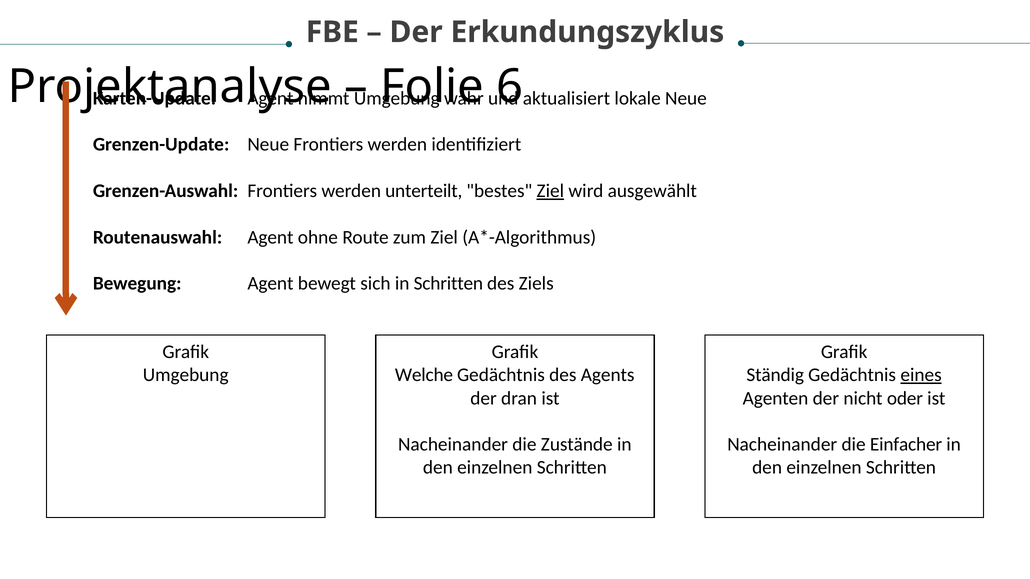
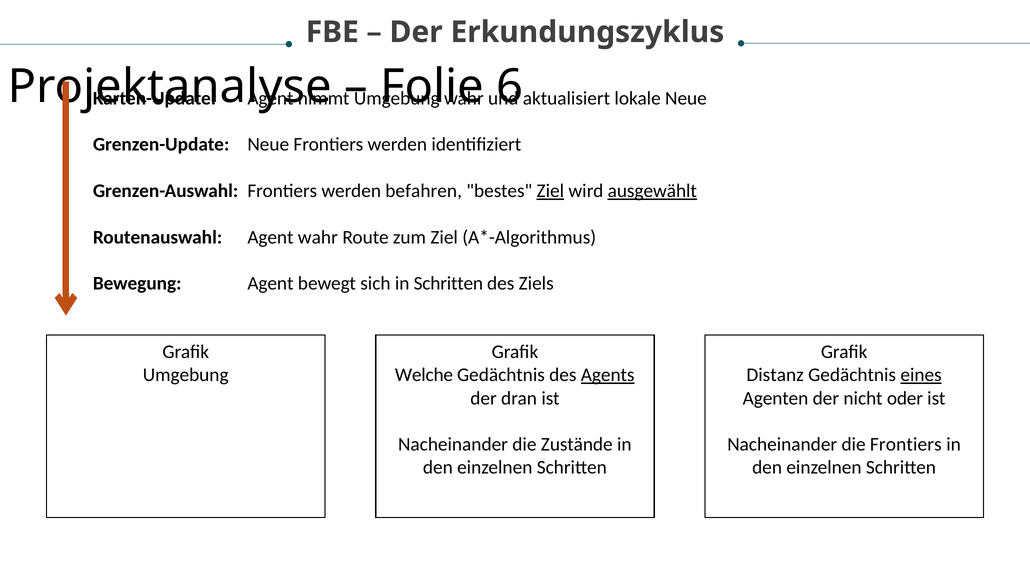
unterteilt: unterteilt -> befahren (424, 191)
ausgewählt underline: none -> present (652, 191)
Agent ohne: ohne -> wahr (318, 237)
Agents underline: none -> present (608, 375)
Ständig: Ständig -> Distanz (775, 375)
die Einfacher: Einfacher -> Frontiers (906, 445)
